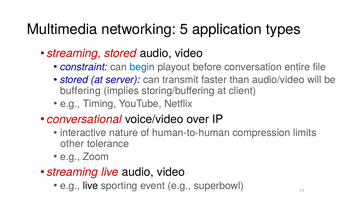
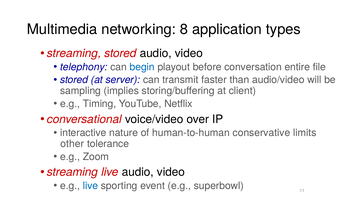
5: 5 -> 8 (184, 29)
constraint: constraint -> telephony (84, 67)
buffering: buffering -> sampling (80, 91)
compression: compression -> conservative (261, 133)
live colour: black -> blue (90, 186)
